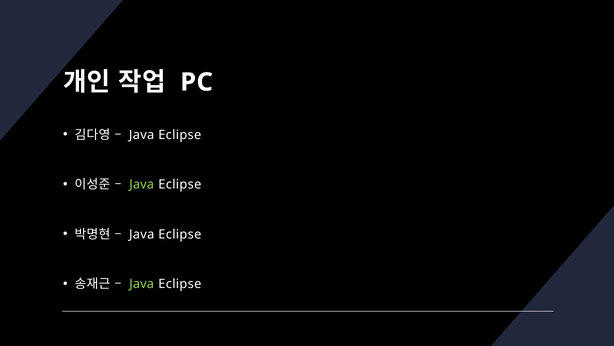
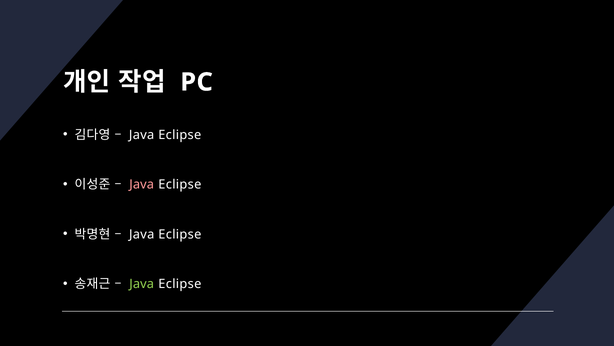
Java colour: light green -> pink (142, 184)
